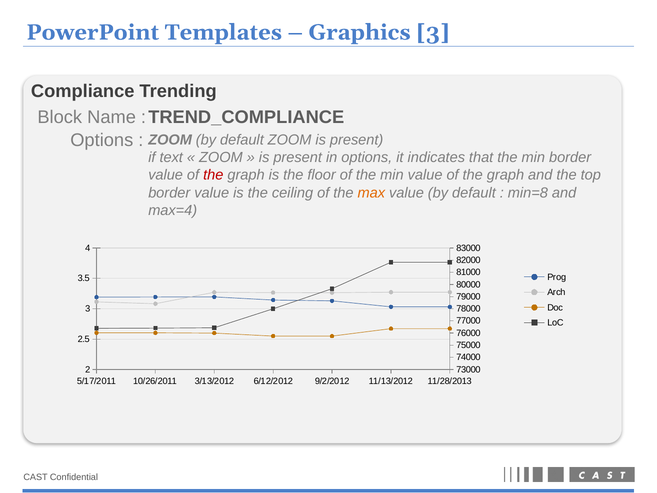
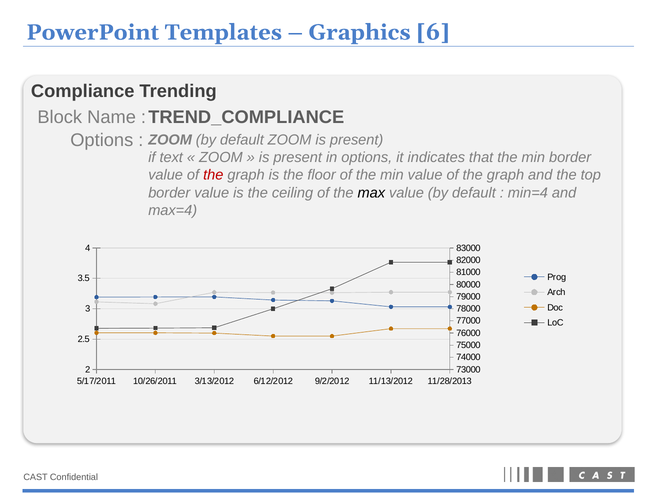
Graphics 3: 3 -> 6 (433, 32)
max colour: orange -> black (371, 193)
min=8: min=8 -> min=4 (528, 193)
